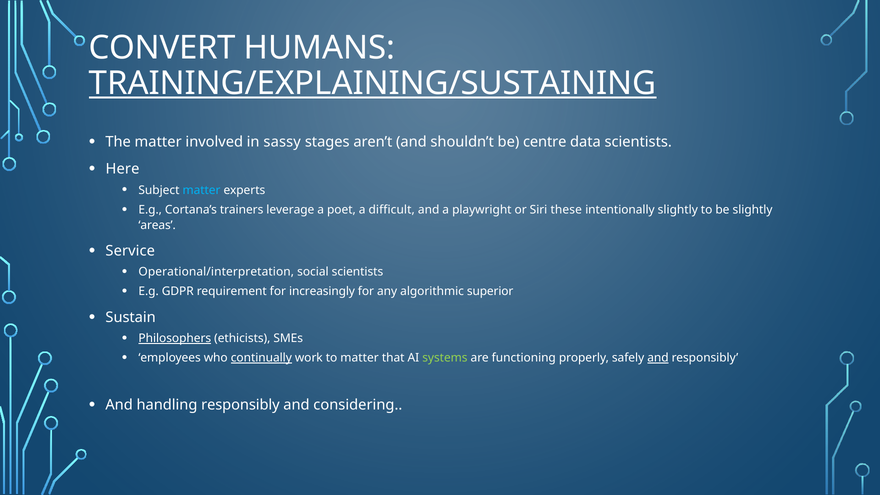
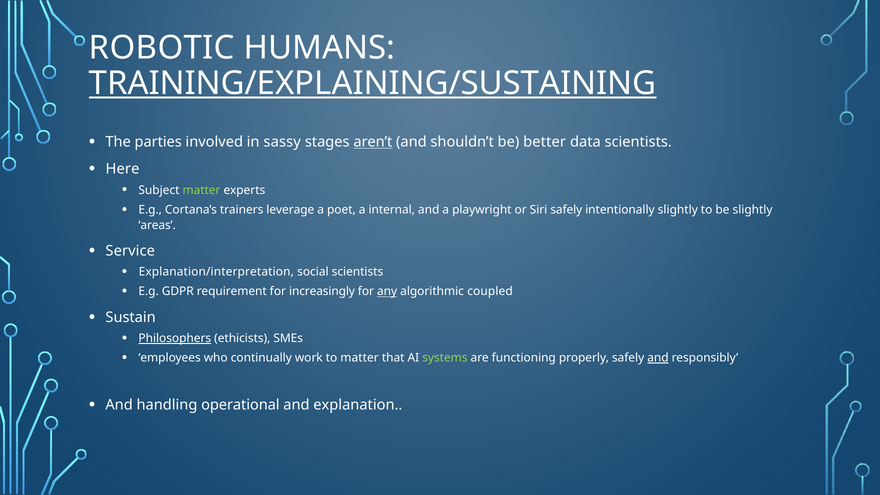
CONVERT: CONVERT -> ROBOTIC (162, 48)
The matter: matter -> parties (158, 142)
aren’t underline: none -> present (373, 142)
centre: centre -> better (545, 142)
matter colour: light blue -> light green (202, 190)
difficult: difficult -> internal (392, 210)
Siri these: these -> safely (566, 210)
Operational/interpretation: Operational/interpretation -> Explanation/interpretation (216, 272)
any underline: none -> present (387, 292)
superior: superior -> coupled (490, 292)
continually underline: present -> none (261, 358)
handling responsibly: responsibly -> operational (240, 405)
considering: considering -> explanation (358, 405)
